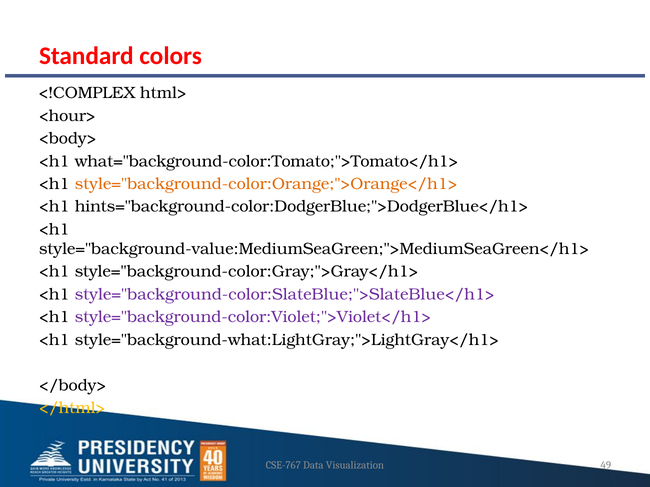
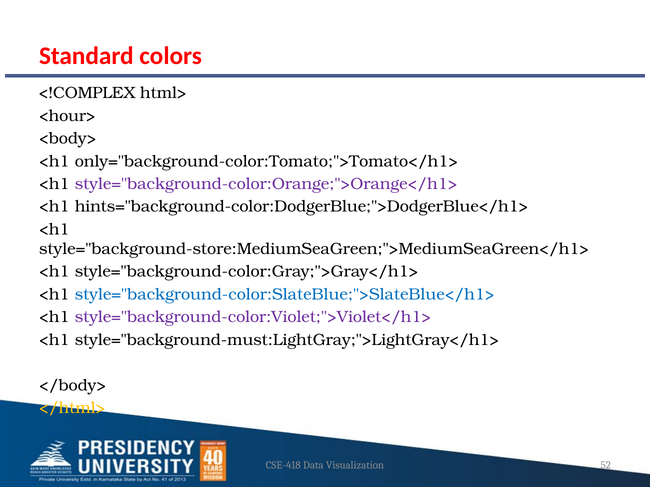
what="background-color:Tomato;">Tomato</h1>: what="background-color:Tomato;">Tomato</h1> -> only="background-color:Tomato;">Tomato</h1> (266, 161)
style="background-color:Orange;">Orange</h1> colour: orange -> purple (266, 184)
style="background-value:MediumSeaGreen;">MediumSeaGreen</h1>: style="background-value:MediumSeaGreen;">MediumSeaGreen</h1> -> style="background-store:MediumSeaGreen;">MediumSeaGreen</h1> (314, 249)
style="background-color:SlateBlue;">SlateBlue</h1> colour: purple -> blue (285, 295)
style="background-what:LightGray;">LightGray</h1>: style="background-what:LightGray;">LightGray</h1> -> style="background-must:LightGray;">LightGray</h1> (287, 340)
CSE-767: CSE-767 -> CSE-418 (283, 466)
49: 49 -> 52 (606, 466)
